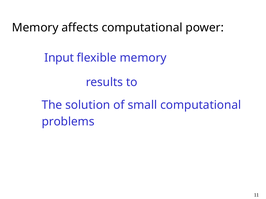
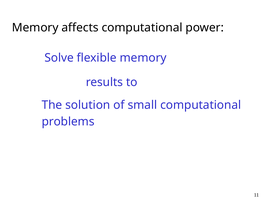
Input: Input -> Solve (59, 58)
